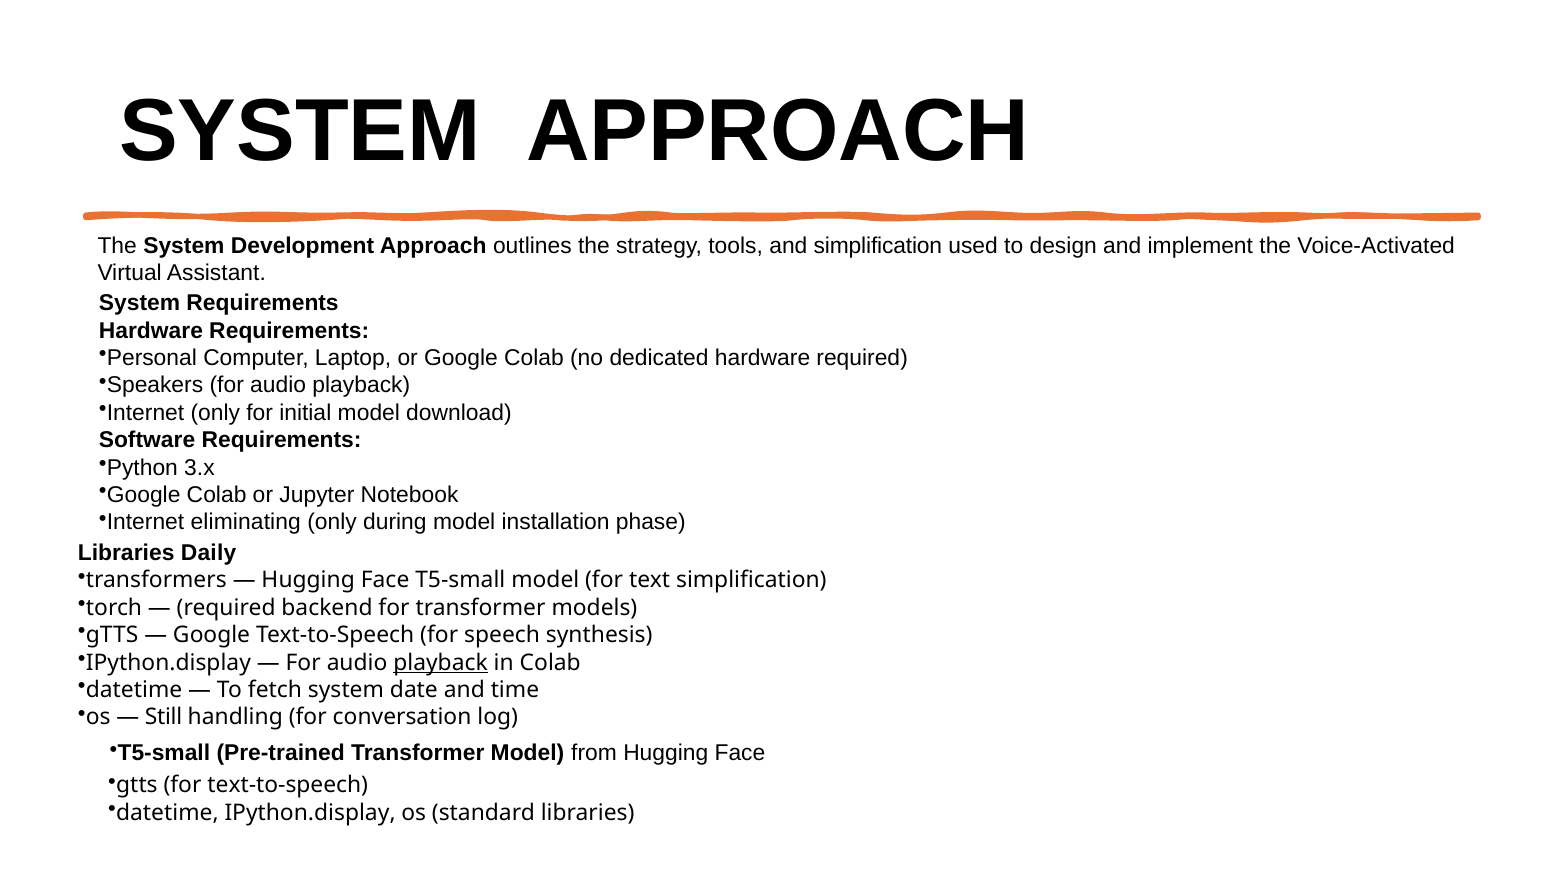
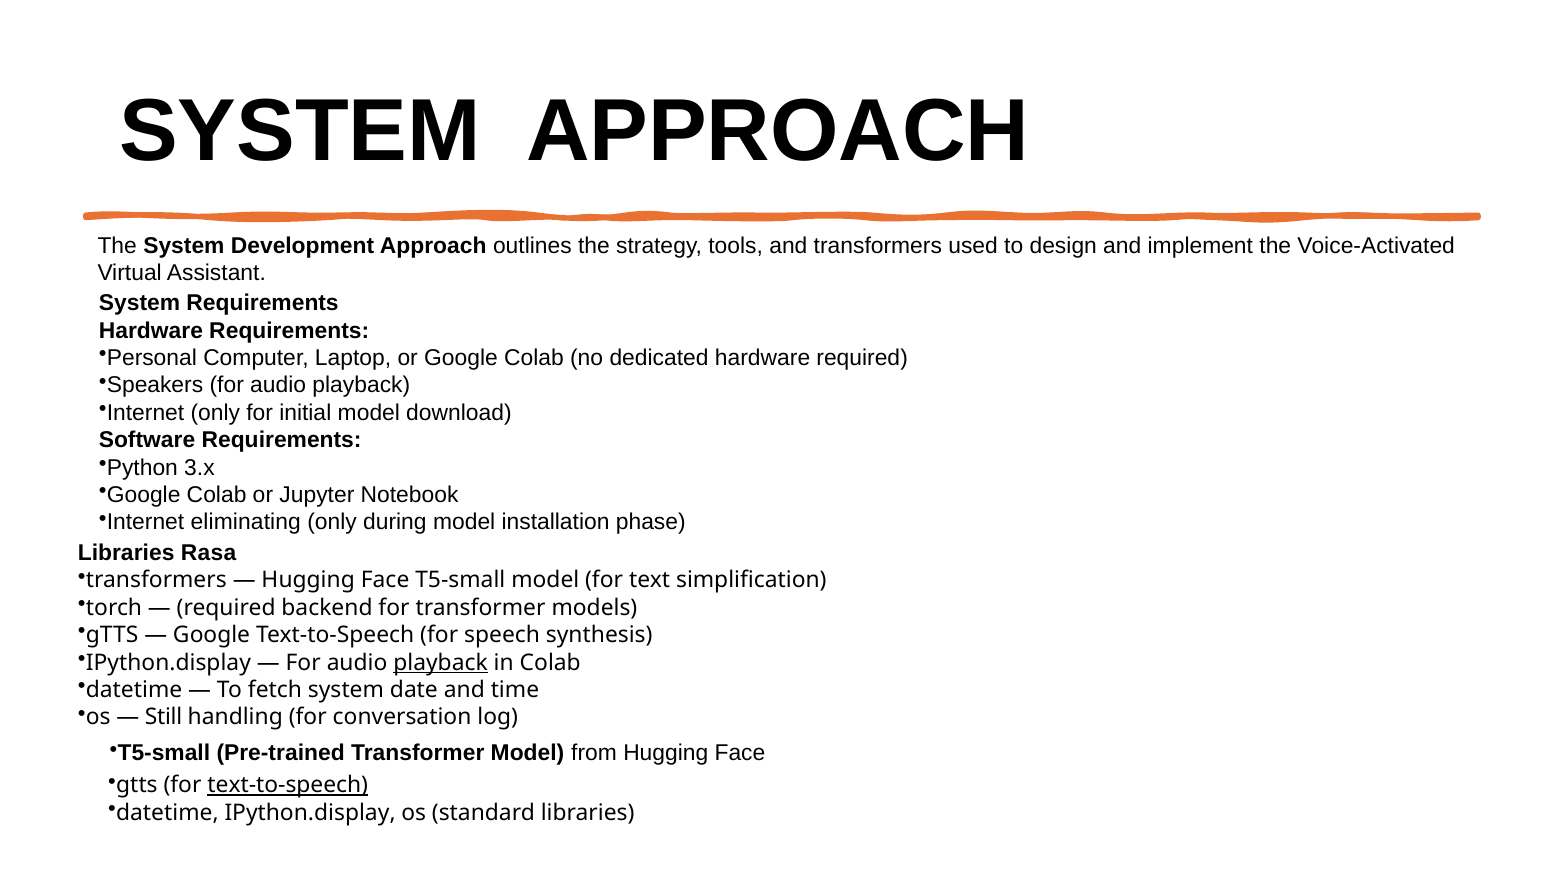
and simplification: simplification -> transformers (878, 245)
Daily: Daily -> Rasa (209, 553)
text-to-speech underline: none -> present (288, 785)
